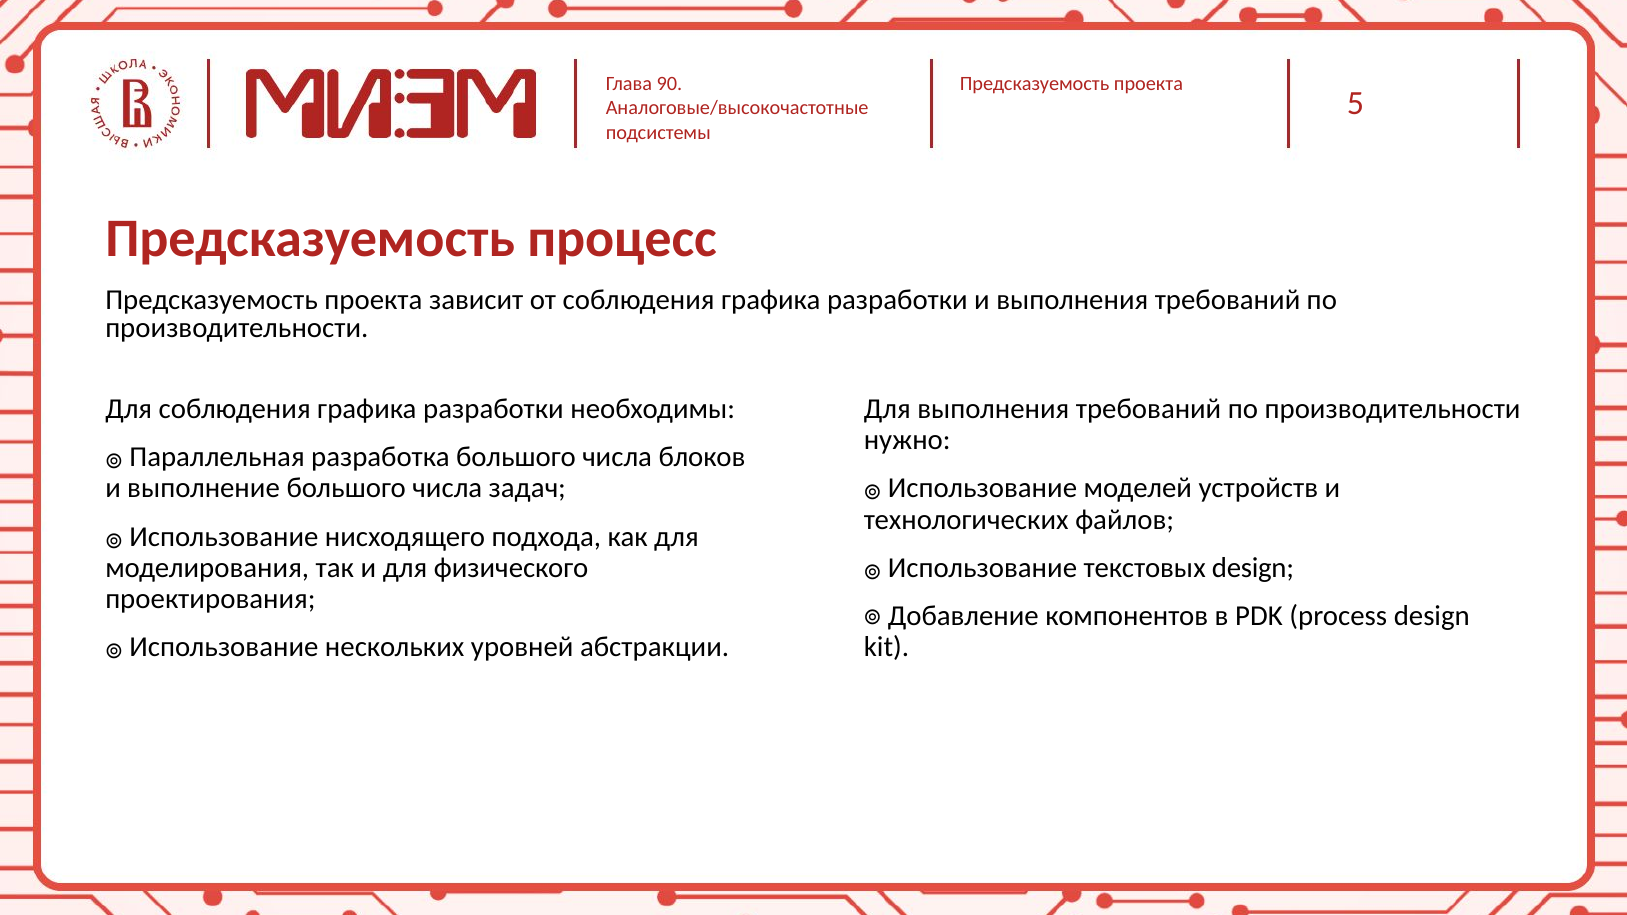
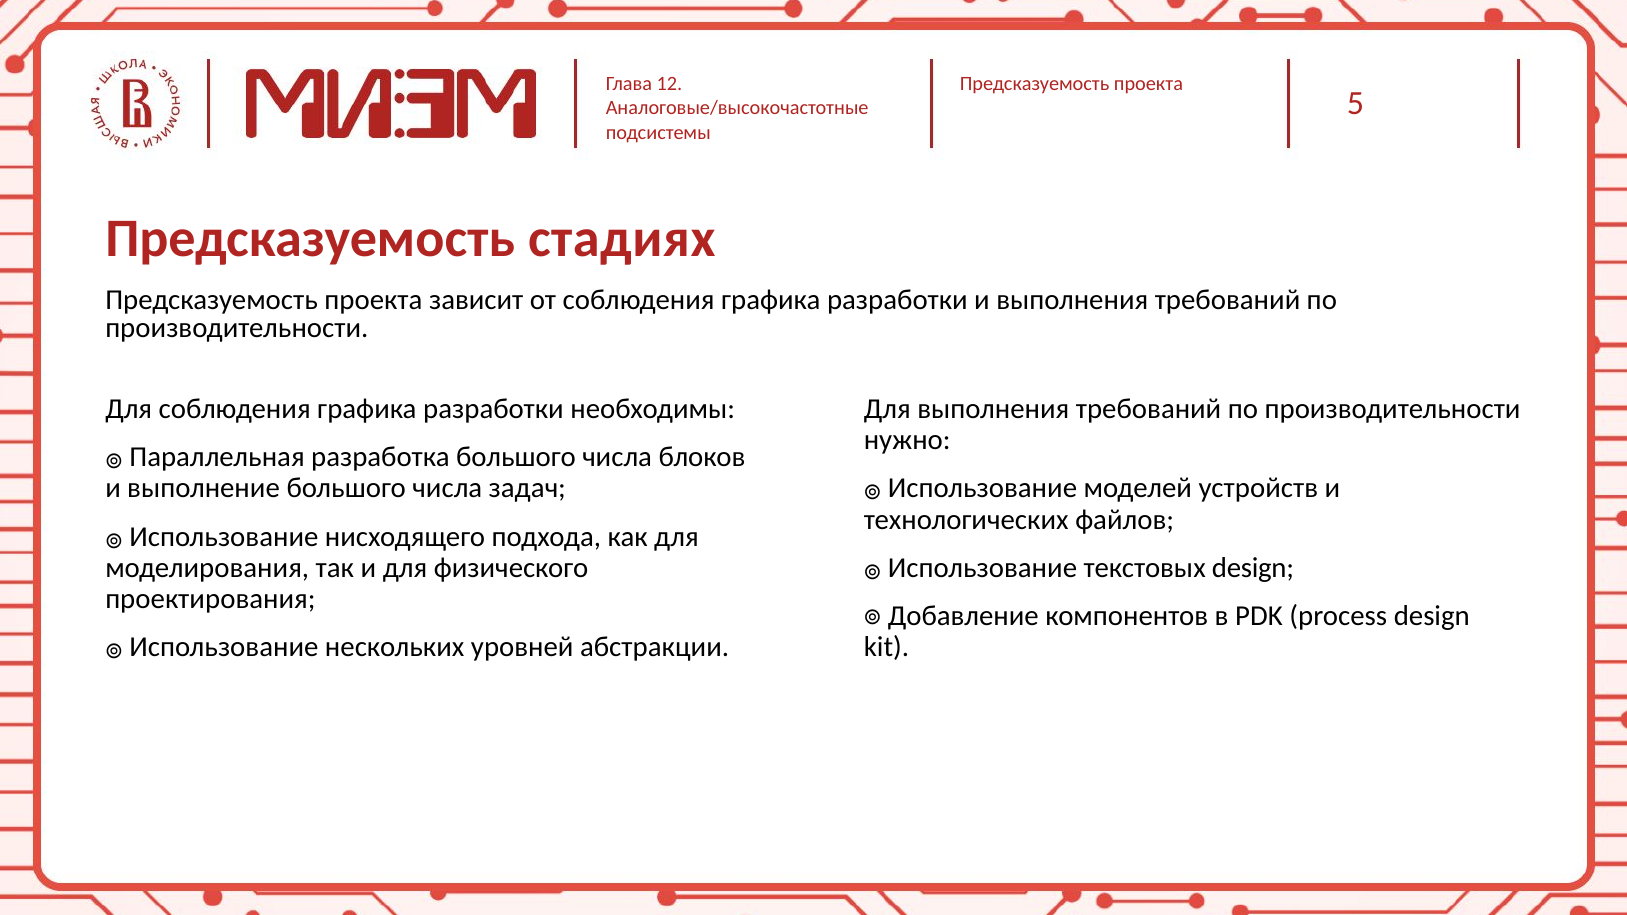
90: 90 -> 12 (669, 84)
процесс: процесс -> стадиях (622, 239)
